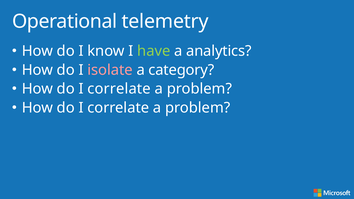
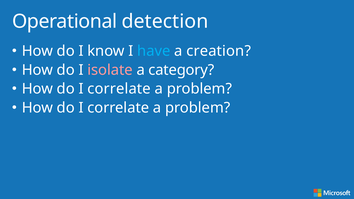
telemetry: telemetry -> detection (165, 22)
have colour: light green -> light blue (154, 51)
analytics: analytics -> creation (219, 51)
